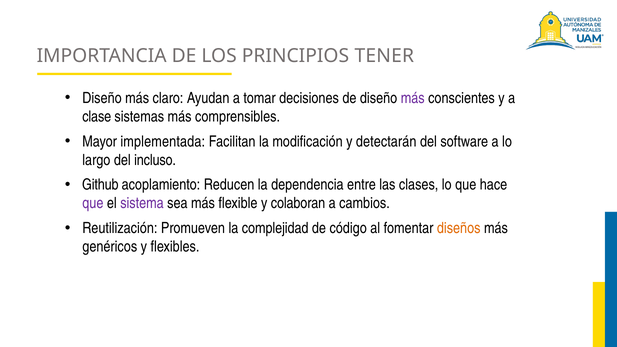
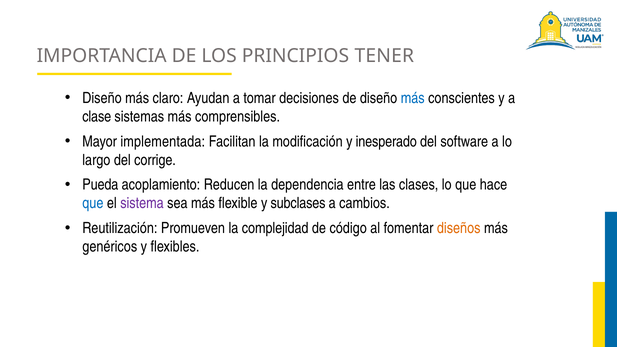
más colour: purple -> blue (413, 98)
detectarán: detectarán -> inesperado (386, 141)
incluso: incluso -> corrige (155, 160)
Github: Github -> Pueda (100, 185)
que colour: purple -> blue (93, 203)
colaboran: colaboran -> subclases (298, 203)
